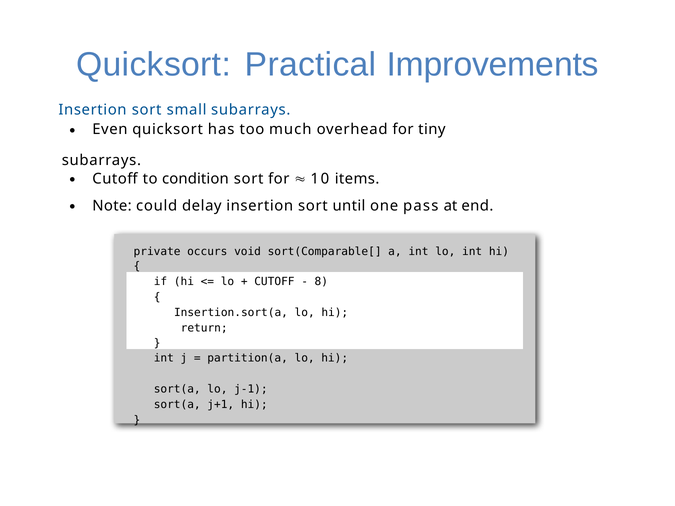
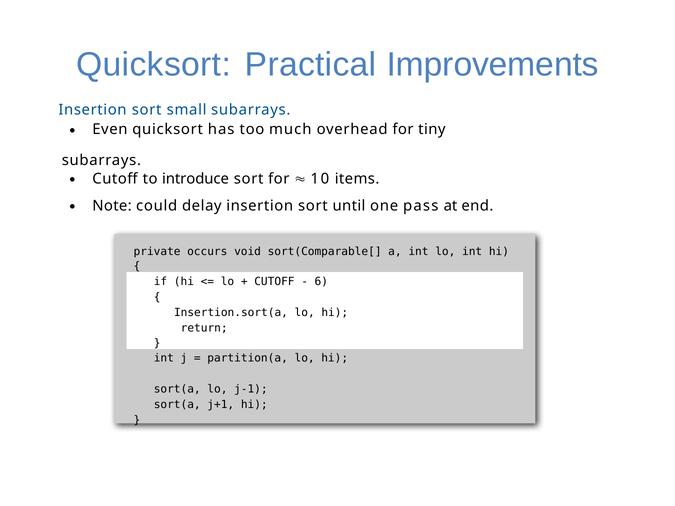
condition: condition -> introduce (196, 179)
8: 8 -> 6 (321, 282)
